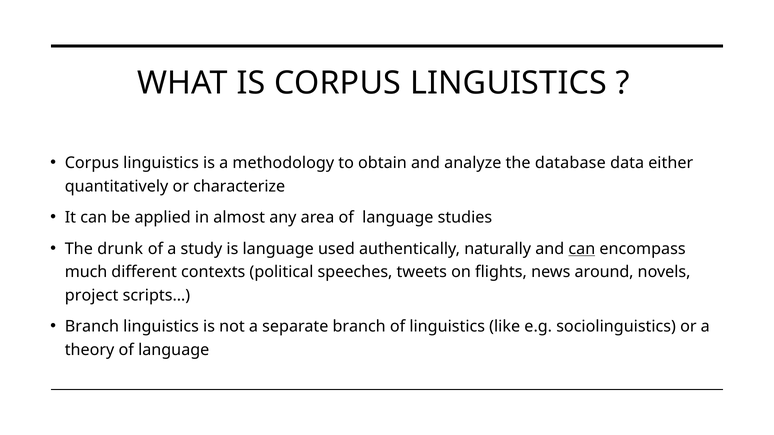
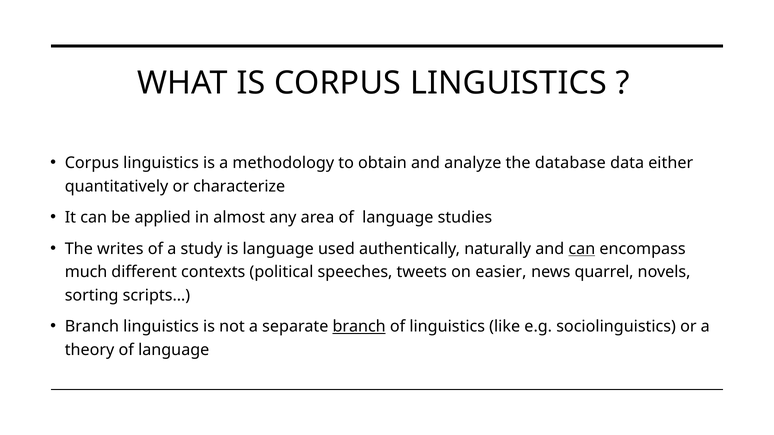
drunk: drunk -> writes (120, 249)
flights: flights -> easier (501, 272)
around: around -> quarrel (604, 272)
project: project -> sorting (92, 296)
branch underline: none -> present (359, 327)
